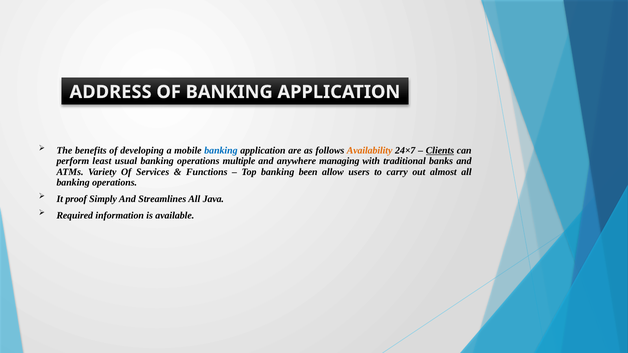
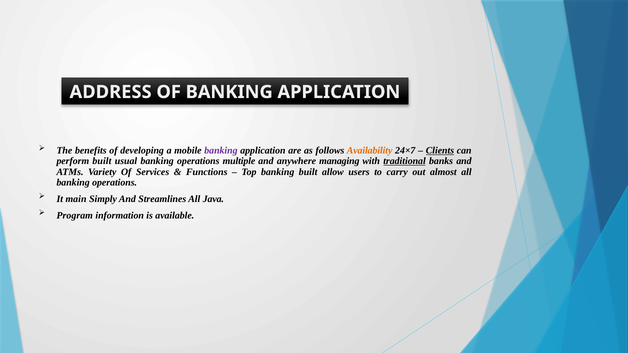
banking colour: blue -> purple (221, 151)
perform least: least -> built (102, 161)
traditional underline: none -> present (405, 161)
banking been: been -> built (308, 172)
proof: proof -> main (76, 199)
Required: Required -> Program (75, 215)
